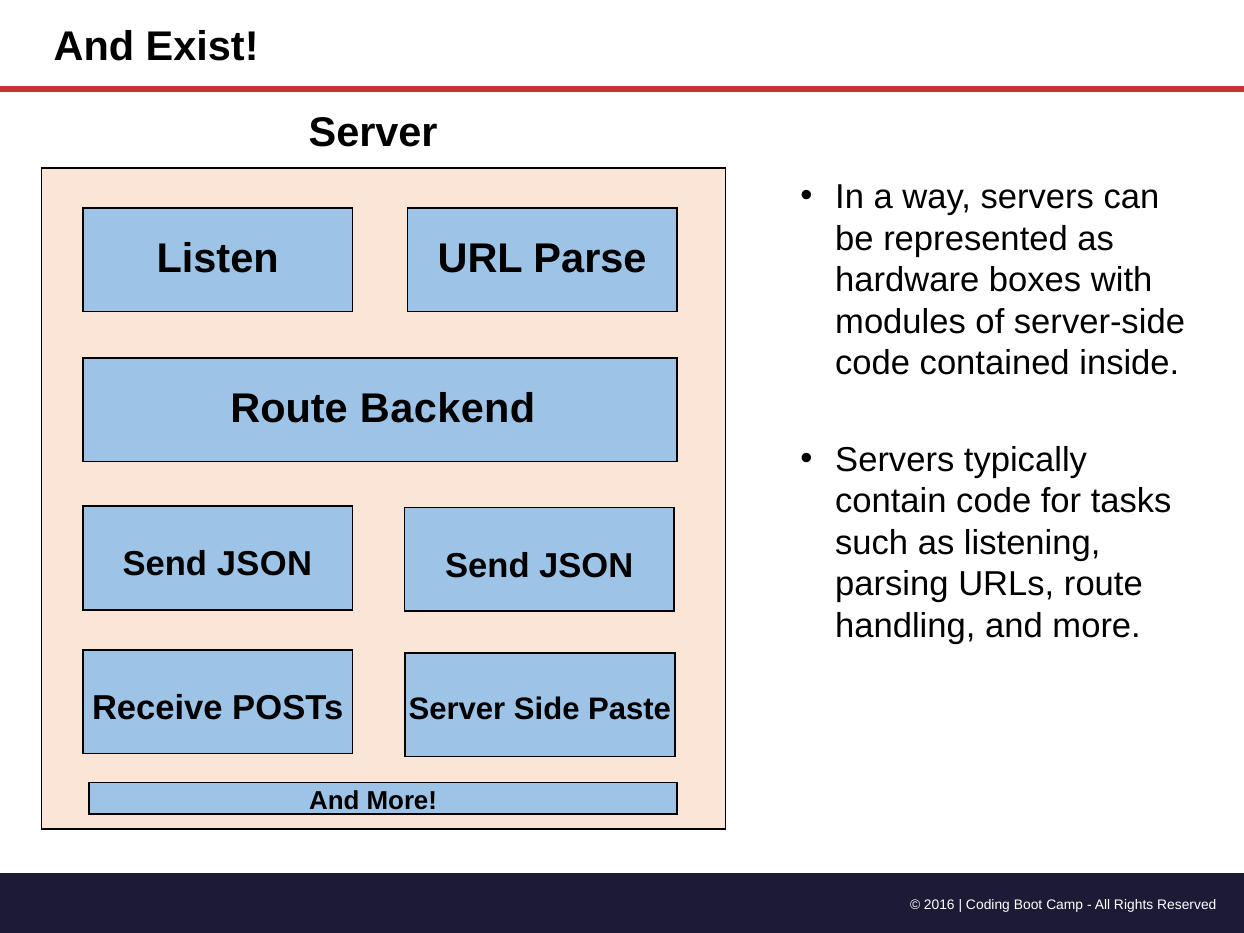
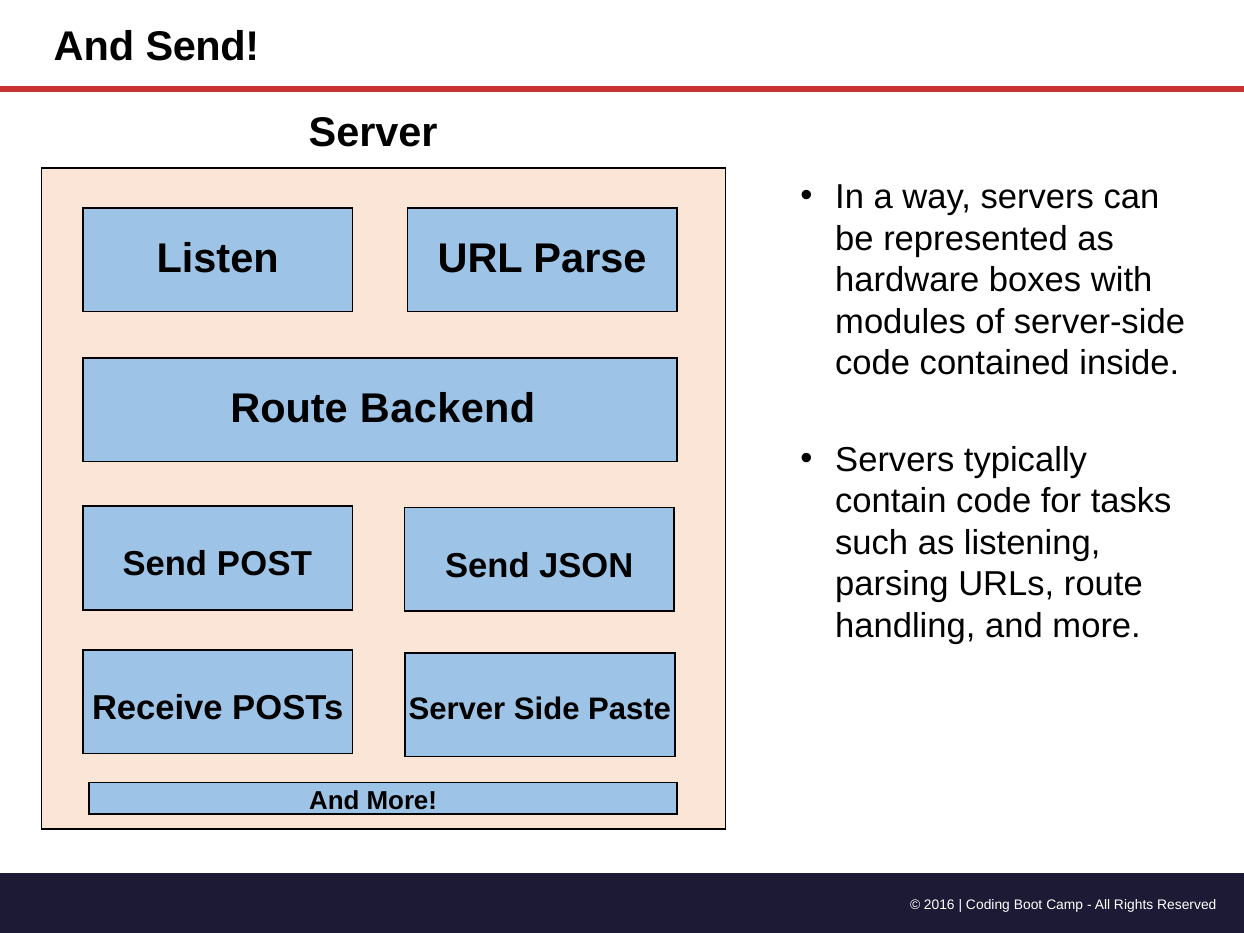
And Exist: Exist -> Send (202, 47)
JSON: JSON -> POST (264, 565)
